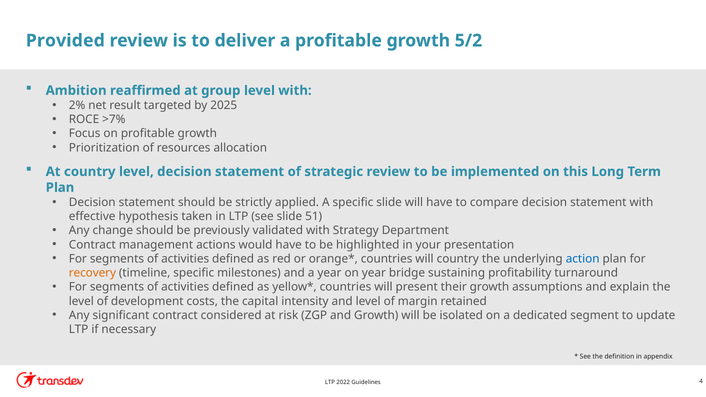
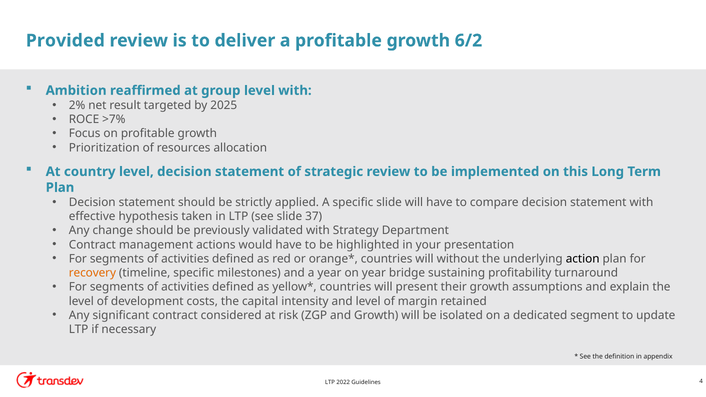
5/2: 5/2 -> 6/2 (468, 41)
51: 51 -> 37 (314, 217)
will country: country -> without (458, 259)
action colour: blue -> black (583, 259)
